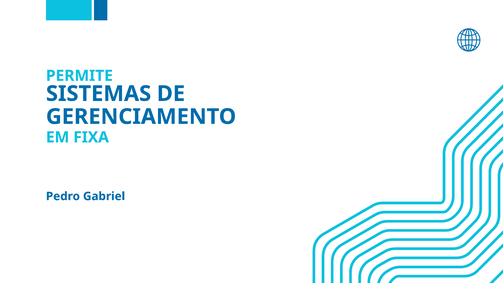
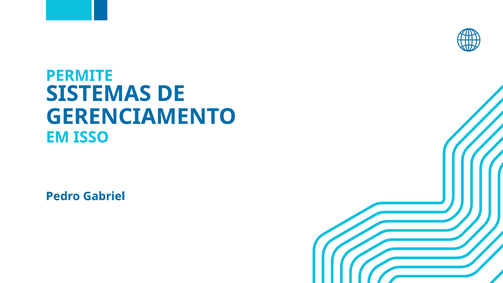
FIXA: FIXA -> ISSO (91, 137)
